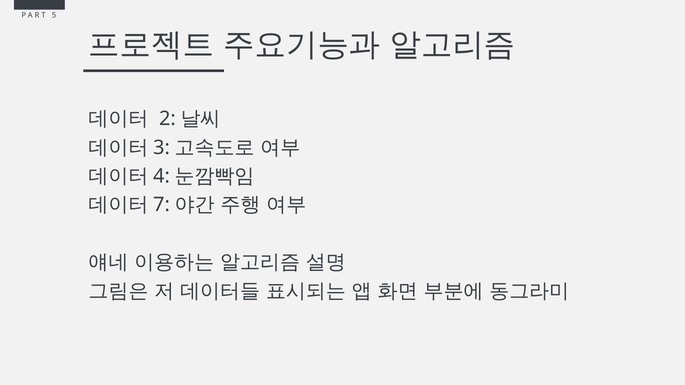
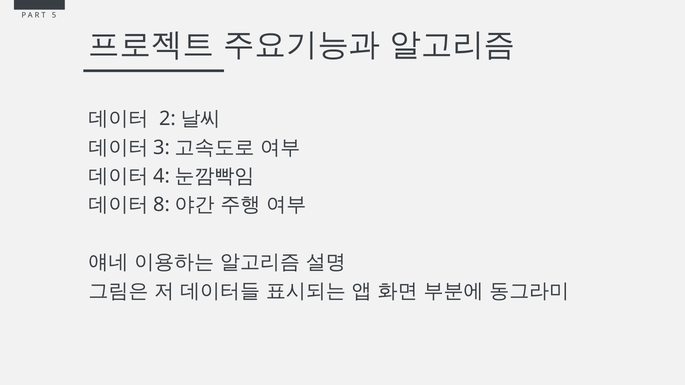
7: 7 -> 8 (161, 205)
